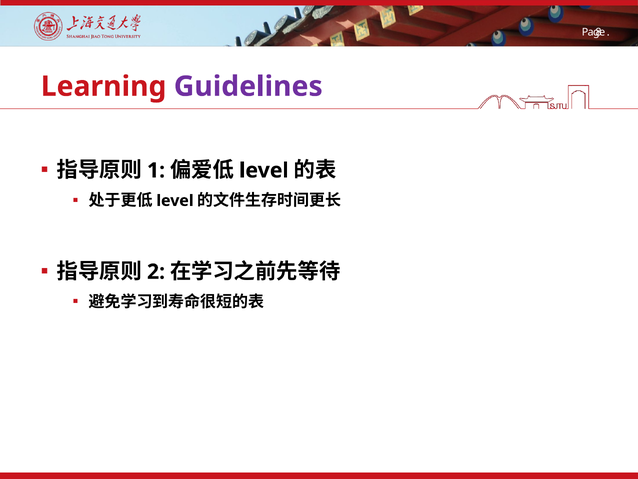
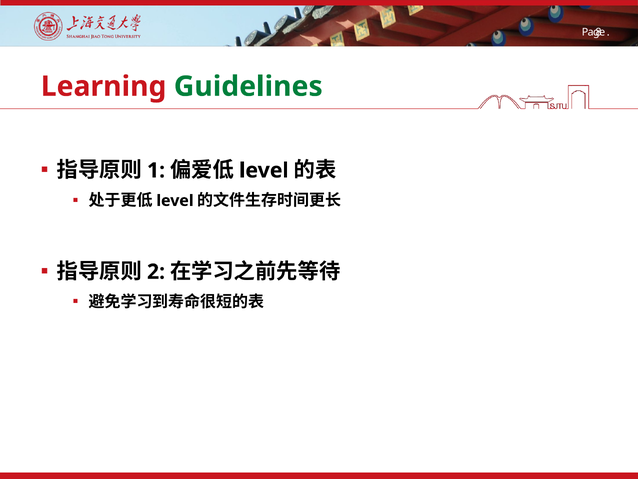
Guidelines colour: purple -> green (248, 86)
